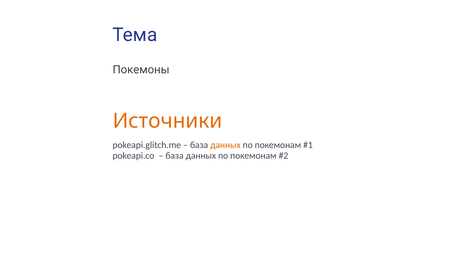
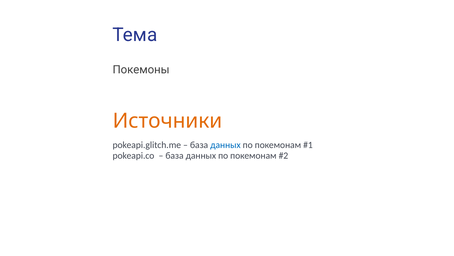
данных colour: orange -> blue (225, 145)
